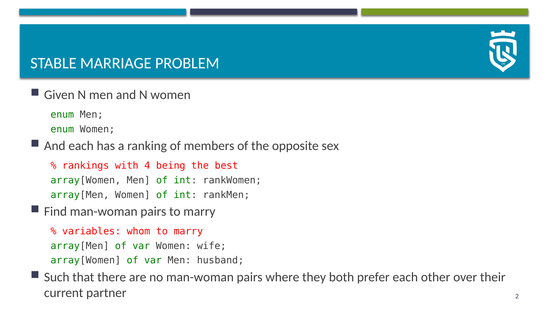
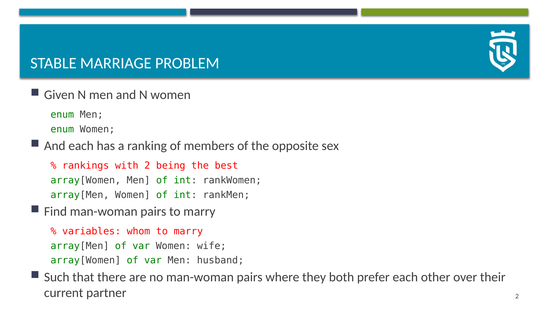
with 4: 4 -> 2 (147, 166)
